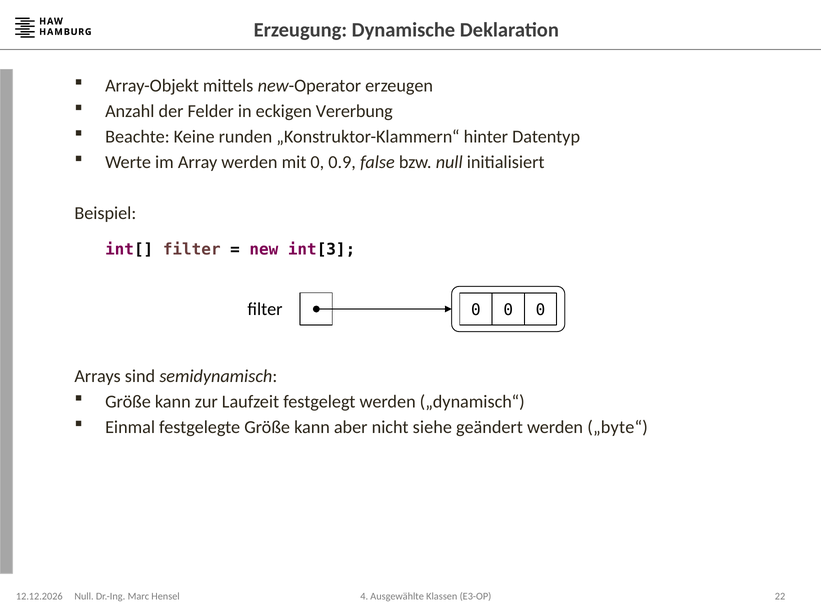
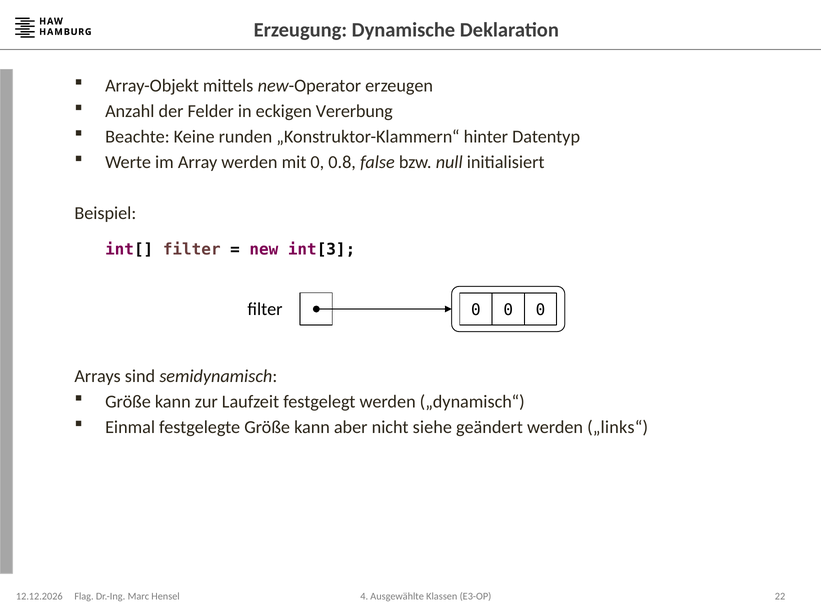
0.9: 0.9 -> 0.8 (342, 162)
„byte“: „byte“ -> „links“ (618, 427)
Null: Null -> Flag (84, 596)
